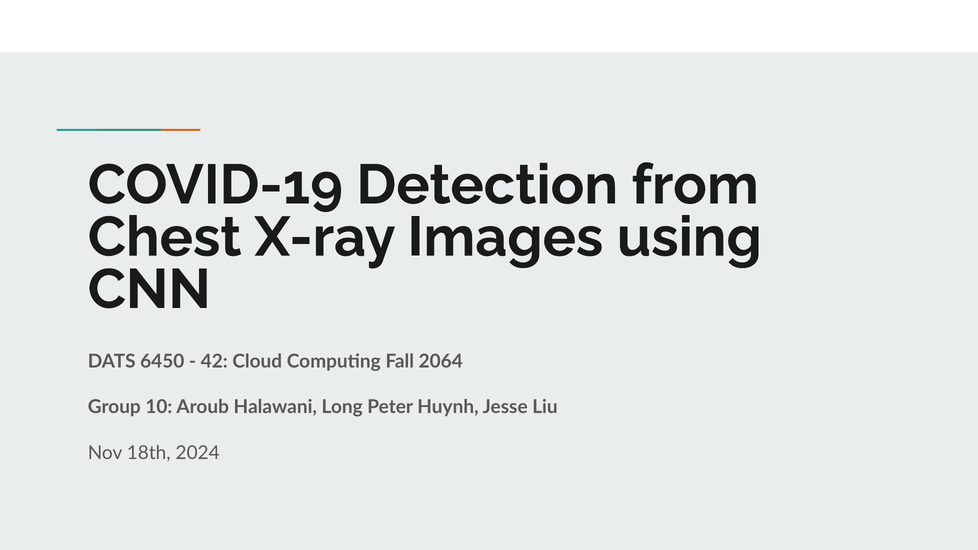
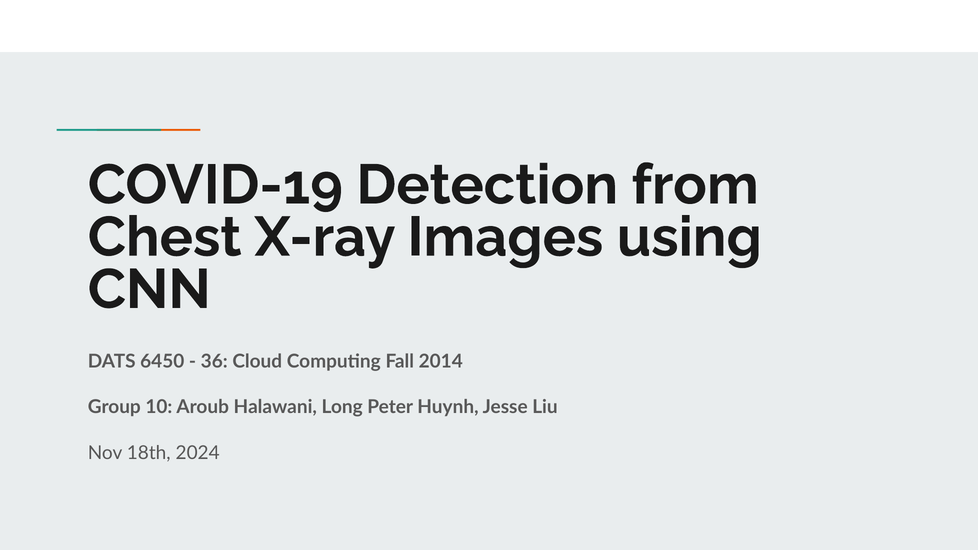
42: 42 -> 36 (214, 362)
2064: 2064 -> 2014 (441, 362)
